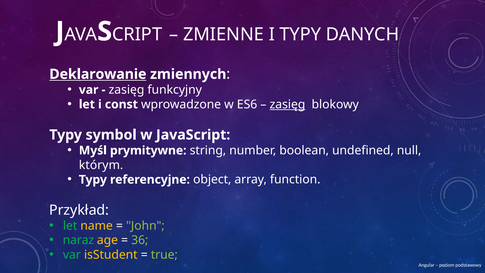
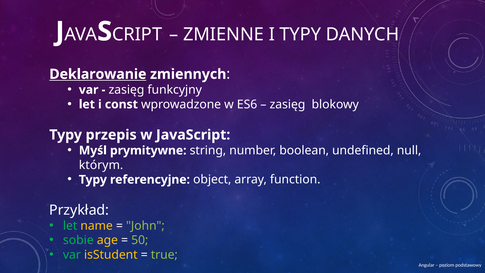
zasięg underline: present -> none (287, 104)
symbol: symbol -> przepis (111, 135)
naraz: naraz -> sobie (78, 240)
36: 36 -> 50 (140, 240)
